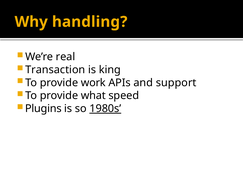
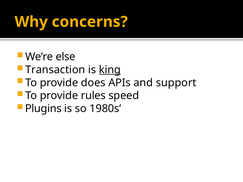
handling: handling -> concerns (90, 22)
real: real -> else (66, 57)
king underline: none -> present (110, 70)
work: work -> does (93, 83)
what: what -> rules (93, 96)
1980s underline: present -> none (105, 109)
